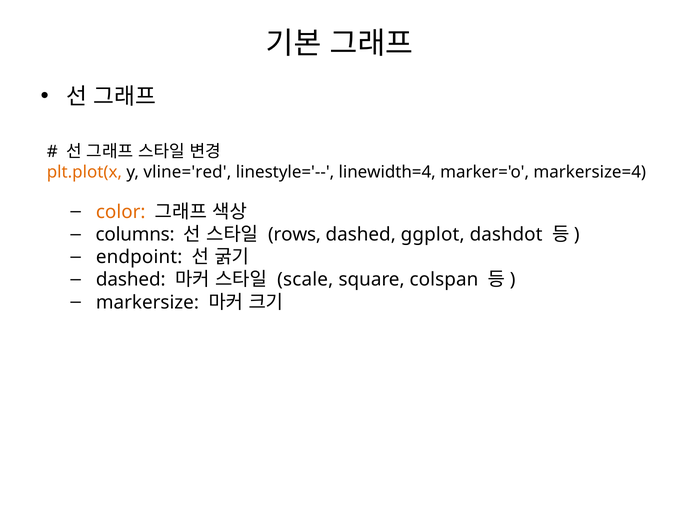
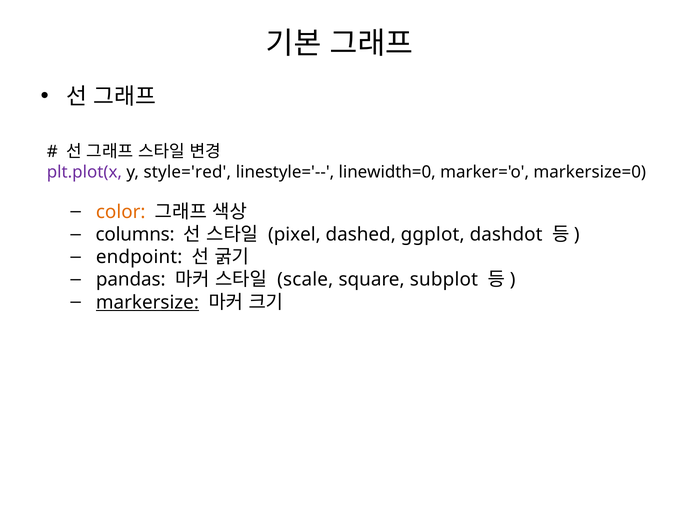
plt.plot(x colour: orange -> purple (84, 172)
vline='red: vline='red -> style='red (187, 172)
linewidth=4: linewidth=4 -> linewidth=0 (387, 172)
markersize=4: markersize=4 -> markersize=0 (590, 172)
rows: rows -> pixel (294, 235)
dashed: dashed -> pandas (131, 280)
colspan: colspan -> subplot (444, 280)
markersize underline: none -> present (147, 302)
